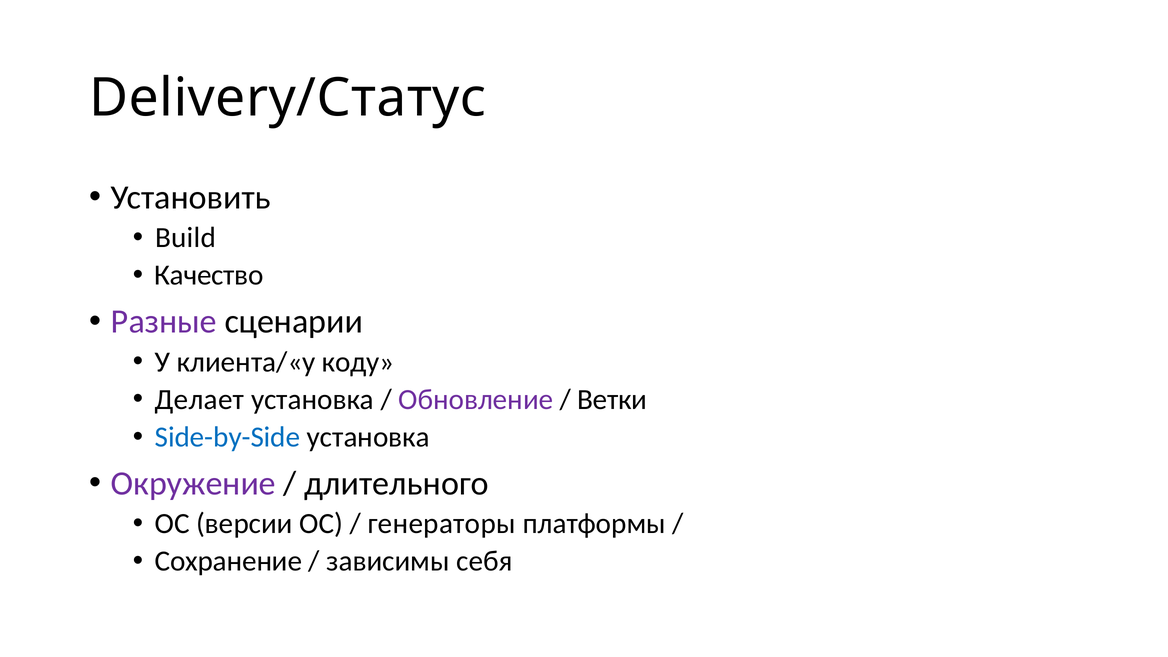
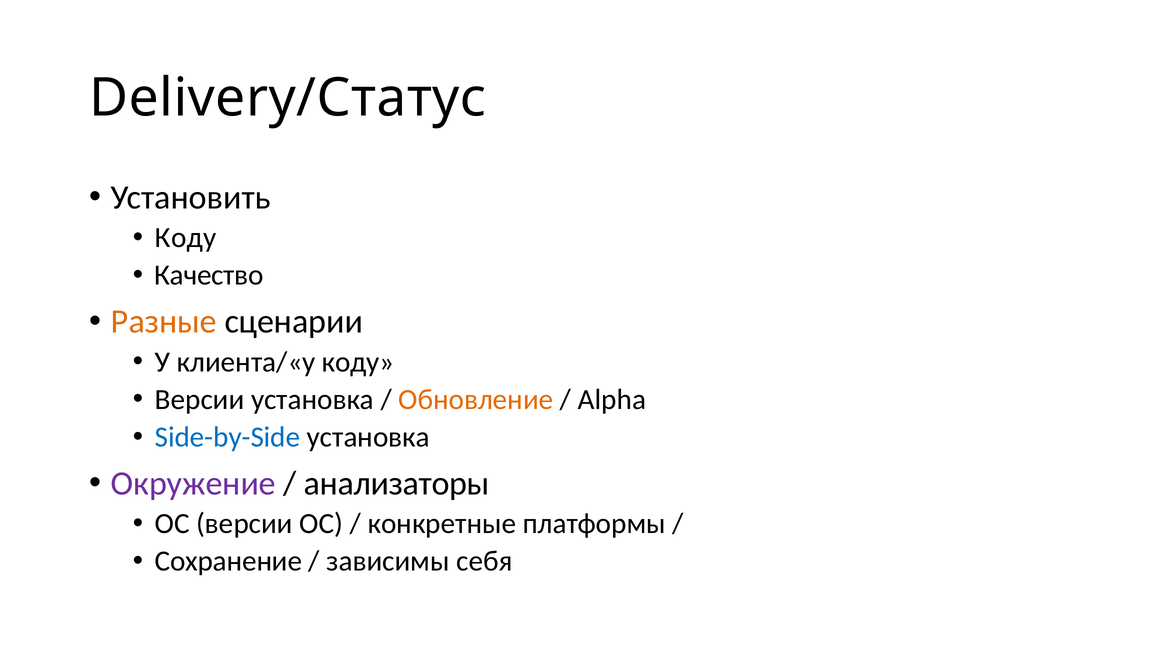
Build: Build -> Коду (186, 238)
Разные colour: purple -> orange (164, 322)
Делает: Делает -> Версии (200, 399)
Обновление colour: purple -> orange (476, 399)
Ветки: Ветки -> Alpha (612, 399)
длительного: длительного -> анализаторы (397, 483)
генераторы: генераторы -> конкретные (442, 524)
